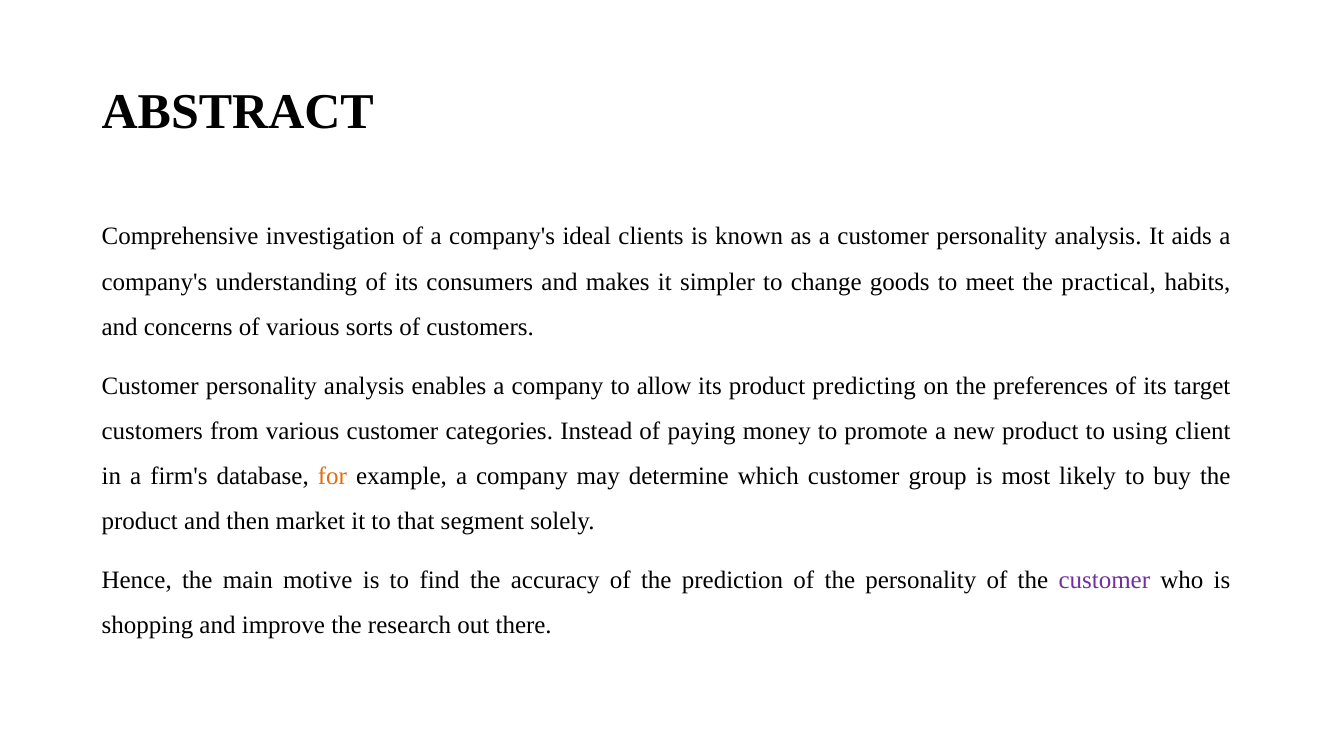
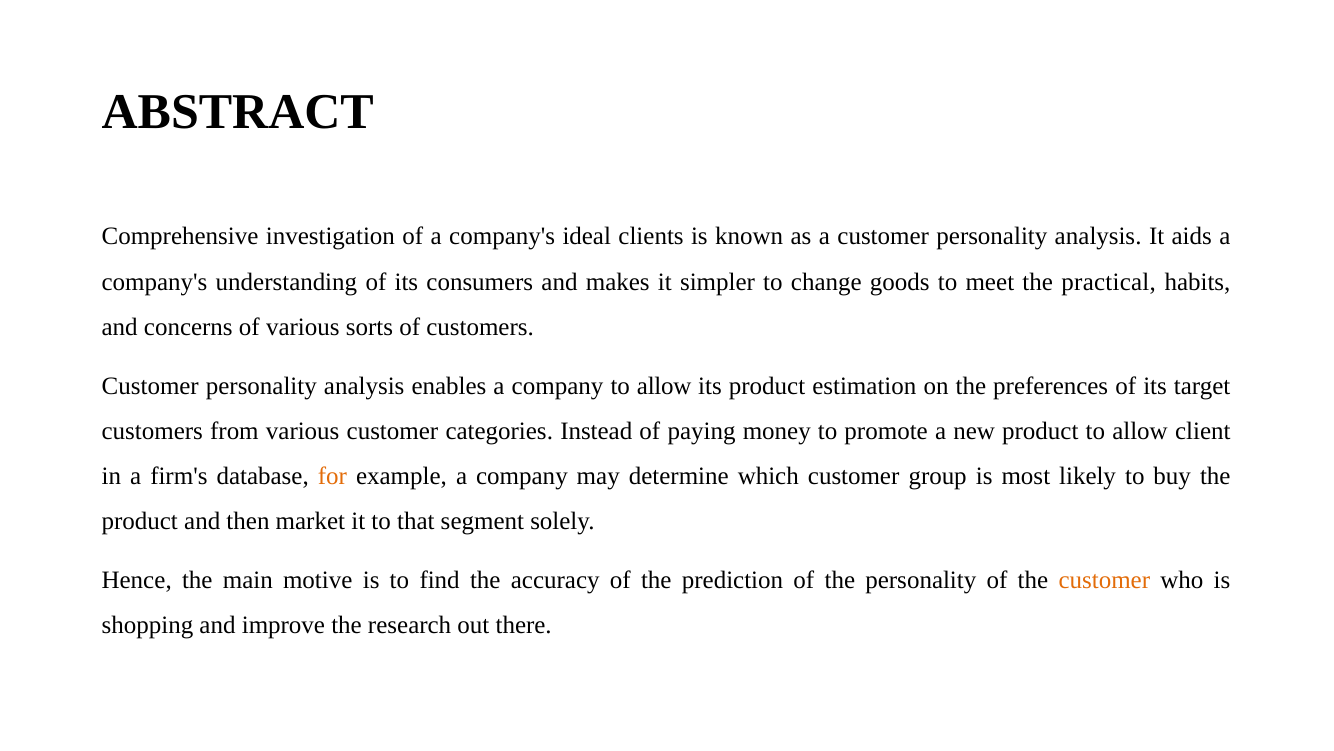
predicting: predicting -> estimation (864, 385)
product to using: using -> allow (1140, 431)
customer colour: purple -> orange (1104, 579)
